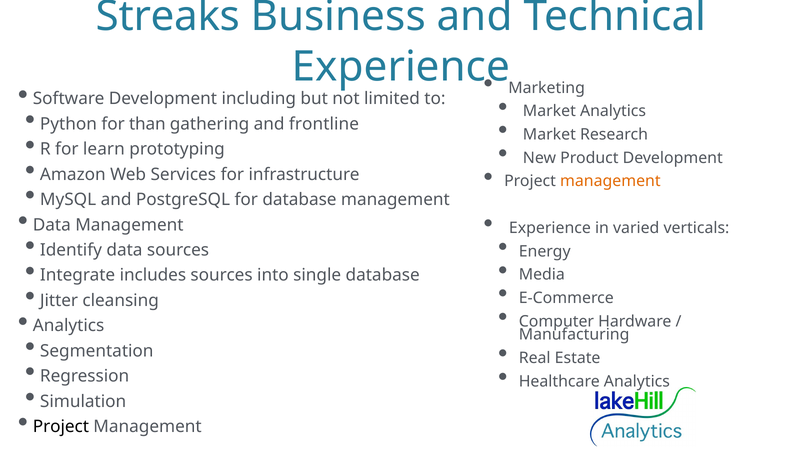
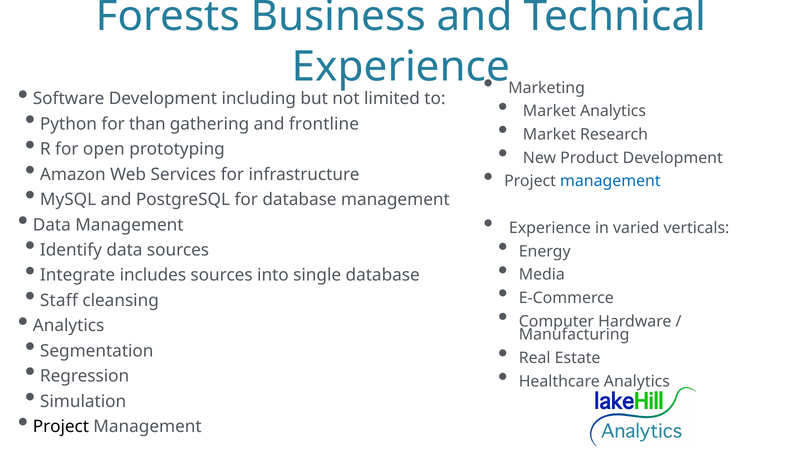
Streaks: Streaks -> Forests (168, 16)
learn: learn -> open (104, 149)
management colour: orange -> blue (610, 181)
Jitter: Jitter -> Staff (59, 301)
